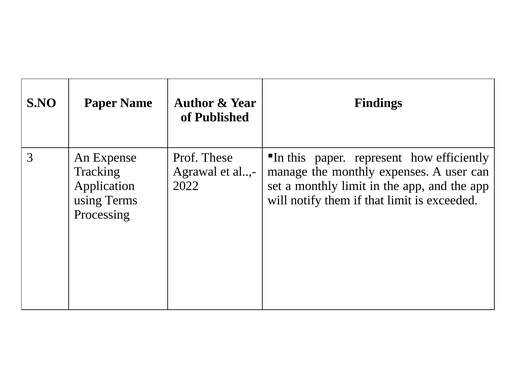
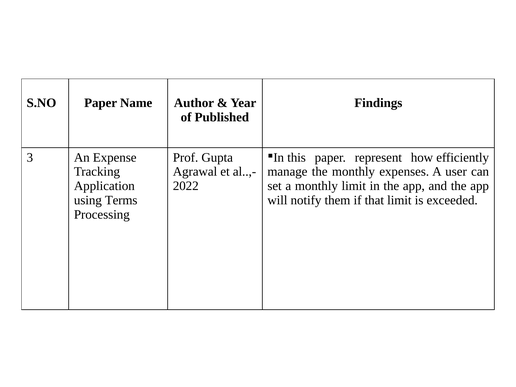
These: These -> Gupta (217, 157)
